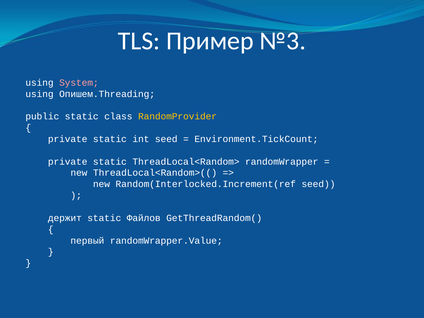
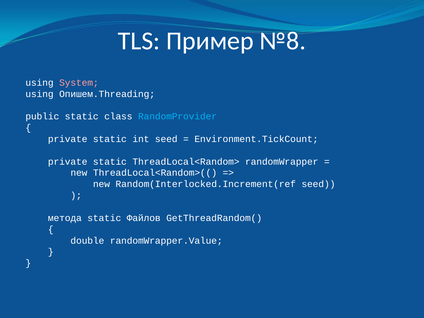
№3: №3 -> №8 (283, 41)
RandomProvider colour: yellow -> light blue (178, 116)
держит: держит -> метода (65, 218)
первый: первый -> double (87, 241)
